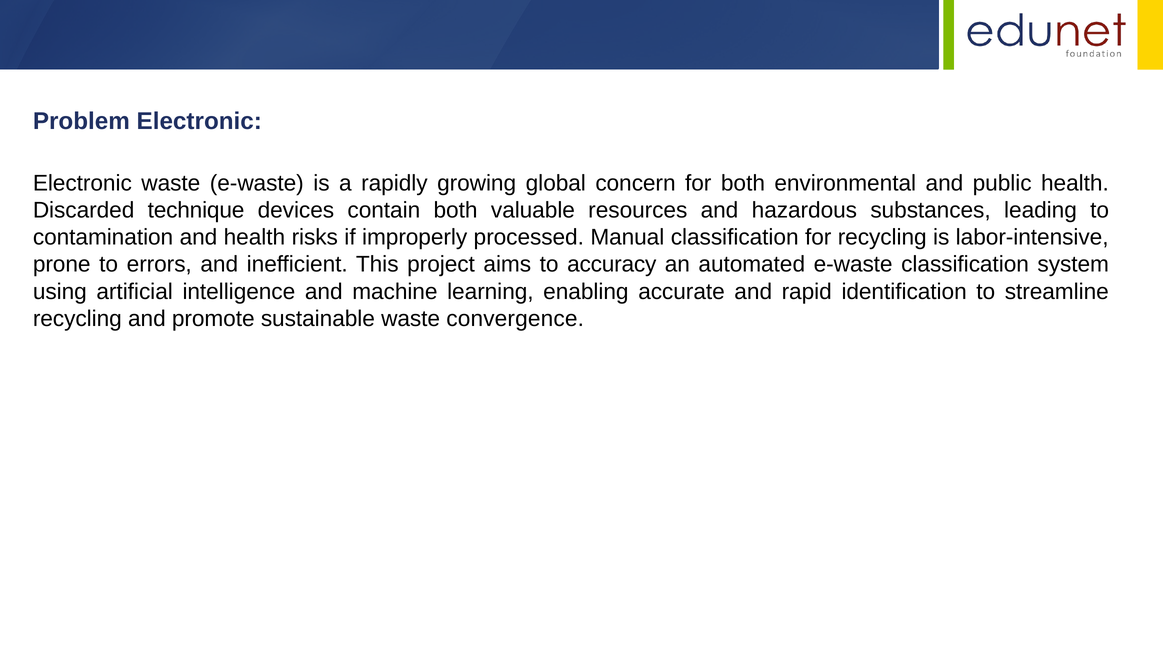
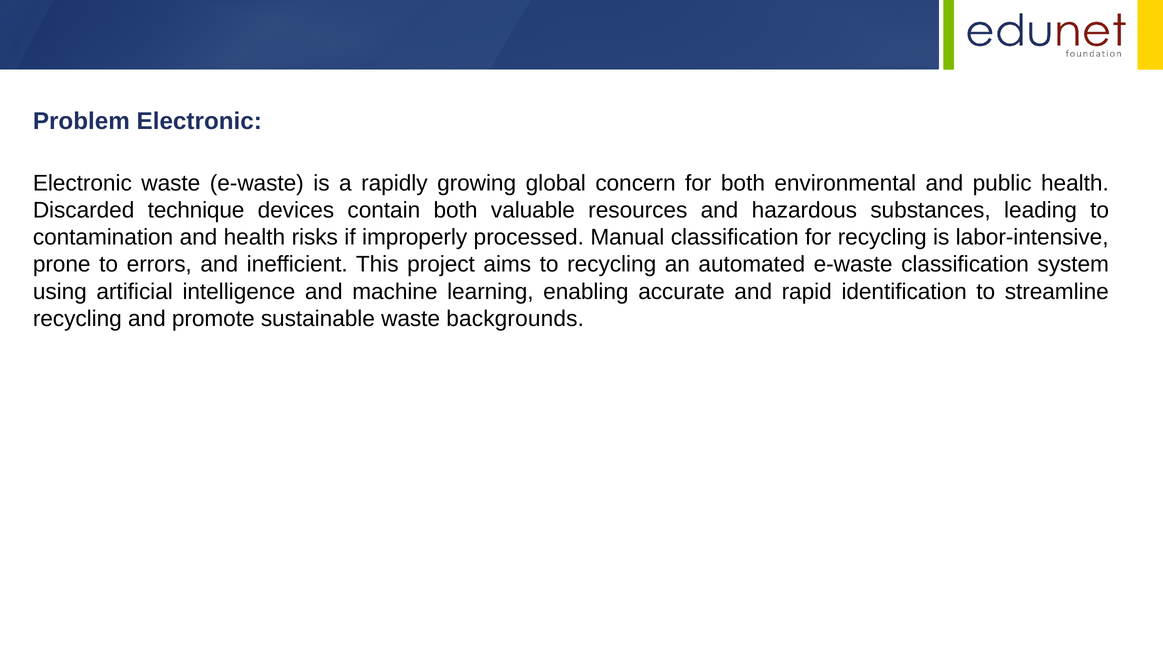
to accuracy: accuracy -> recycling (612, 265)
convergence: convergence -> backgrounds (515, 319)
